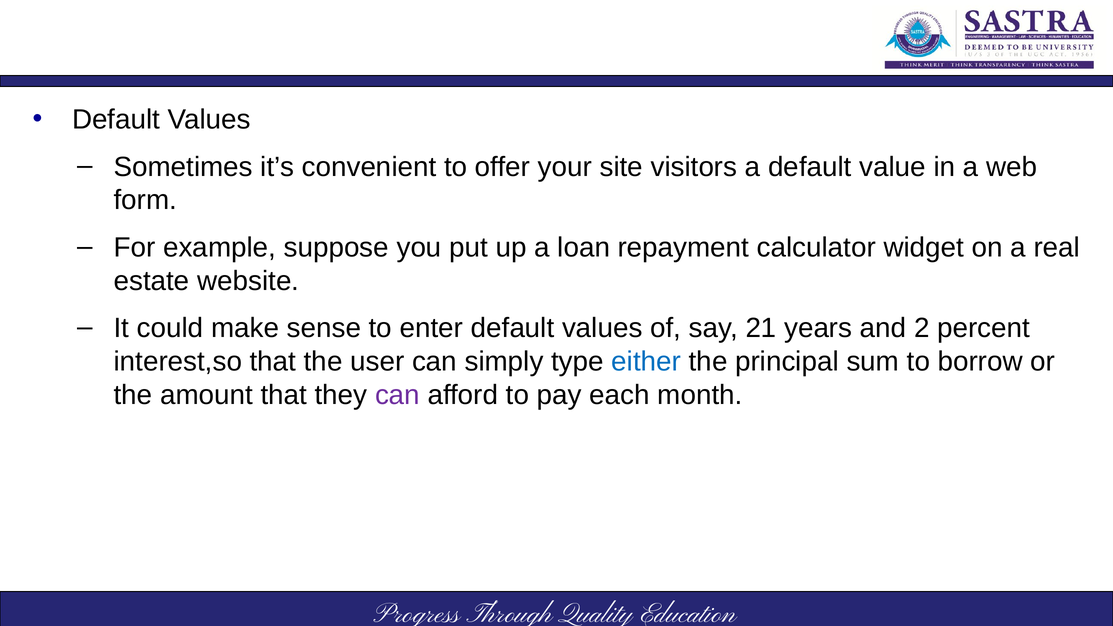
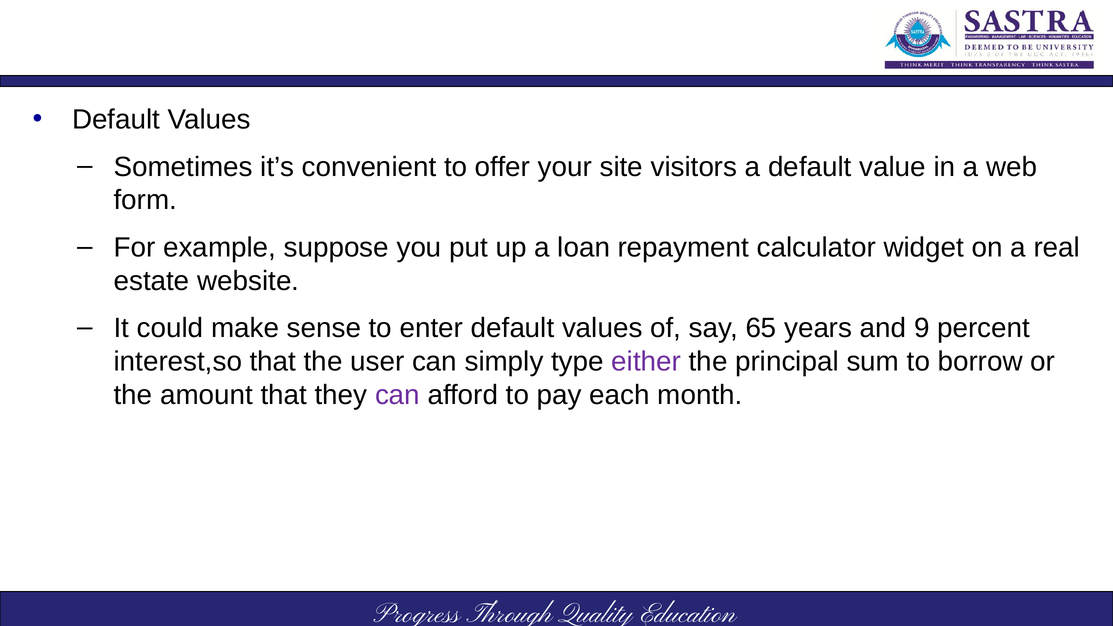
21: 21 -> 65 (761, 328)
2: 2 -> 9 (922, 328)
either colour: blue -> purple (646, 362)
